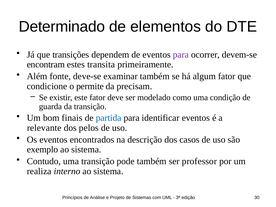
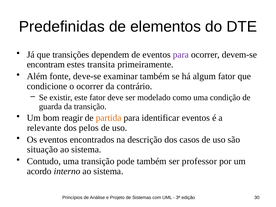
Determinado: Determinado -> Predefinidas (62, 27)
o permite: permite -> ocorrer (90, 86)
precisam: precisam -> contrário (134, 86)
finais: finais -> reagir (72, 118)
partida colour: blue -> orange (109, 118)
exemplo: exemplo -> situação (42, 150)
realiza: realiza -> acordo (39, 171)
